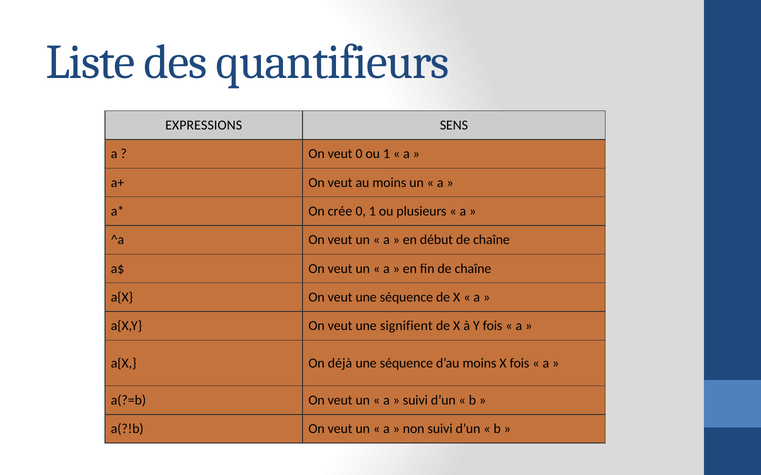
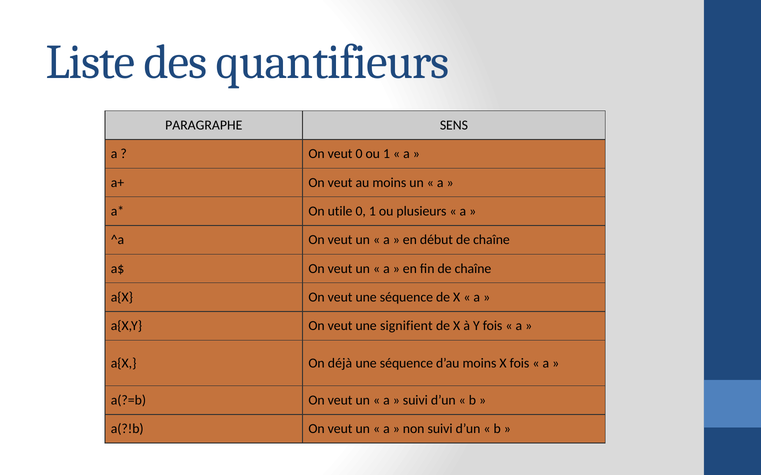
EXPRESSIONS: EXPRESSIONS -> PARAGRAPHE (204, 125)
crée: crée -> utile (340, 212)
